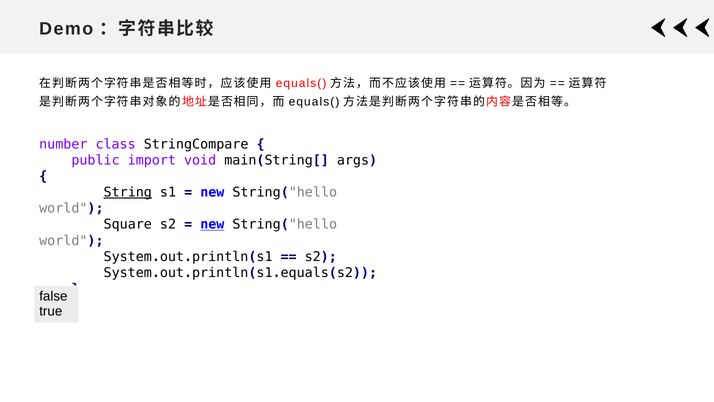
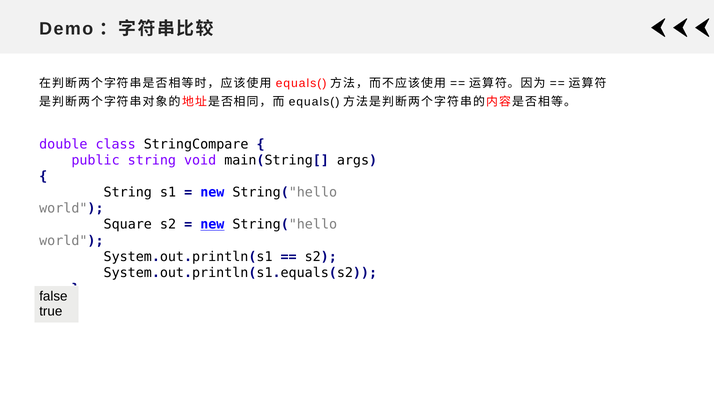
number: number -> double (63, 144)
public import: import -> string (152, 160)
String underline: present -> none (128, 192)
